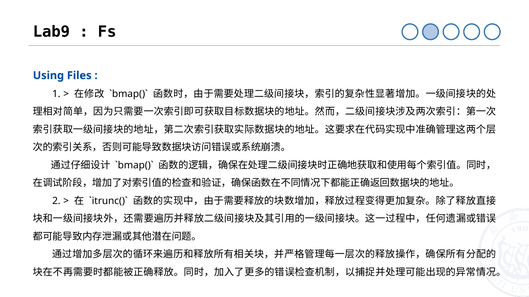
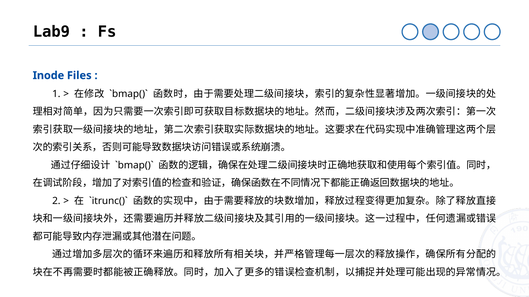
Using: Using -> Inode (48, 76)
